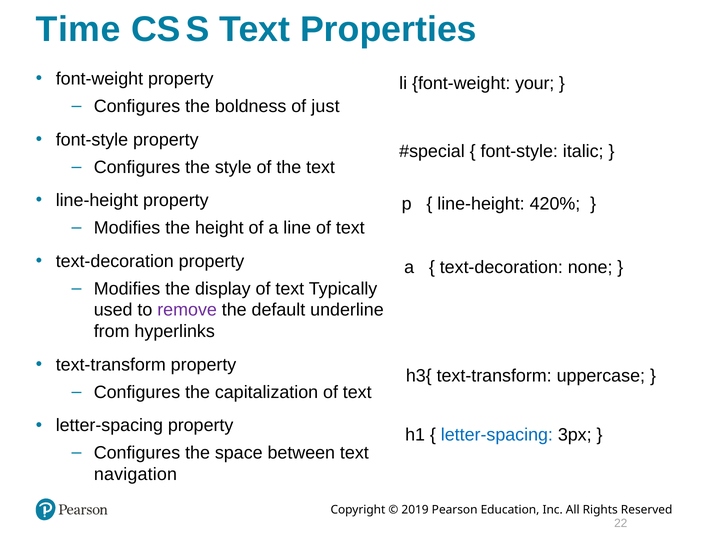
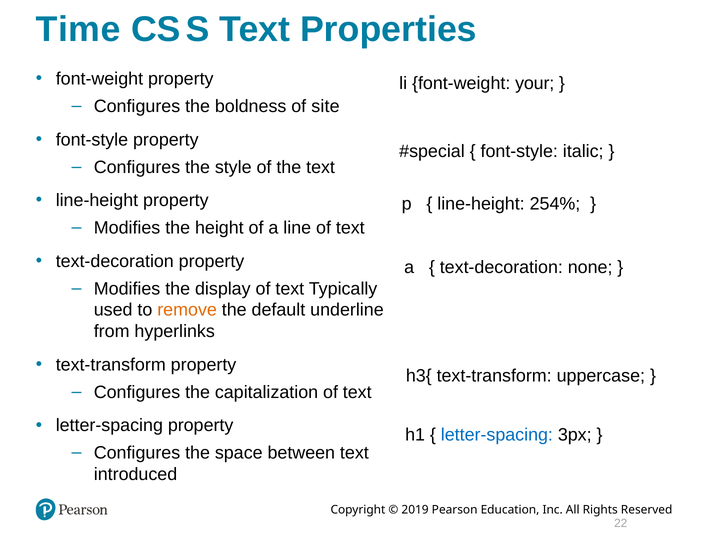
just: just -> site (326, 106)
420%: 420% -> 254% (555, 204)
remove colour: purple -> orange (187, 310)
navigation: navigation -> introduced (136, 475)
